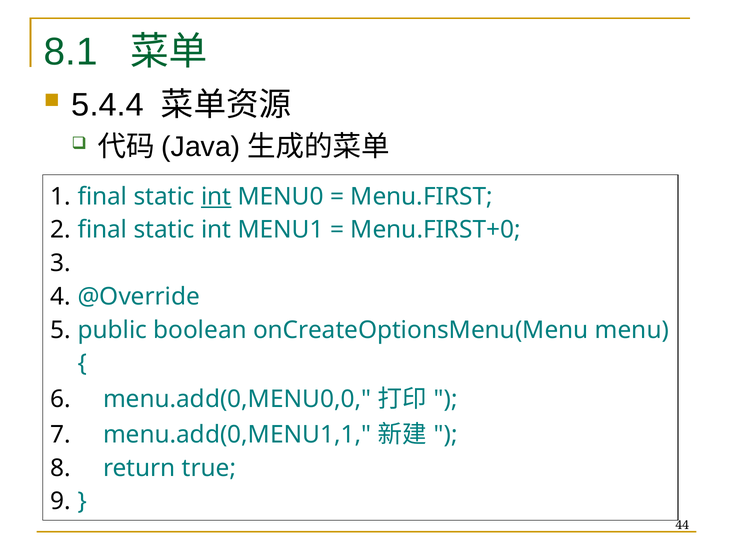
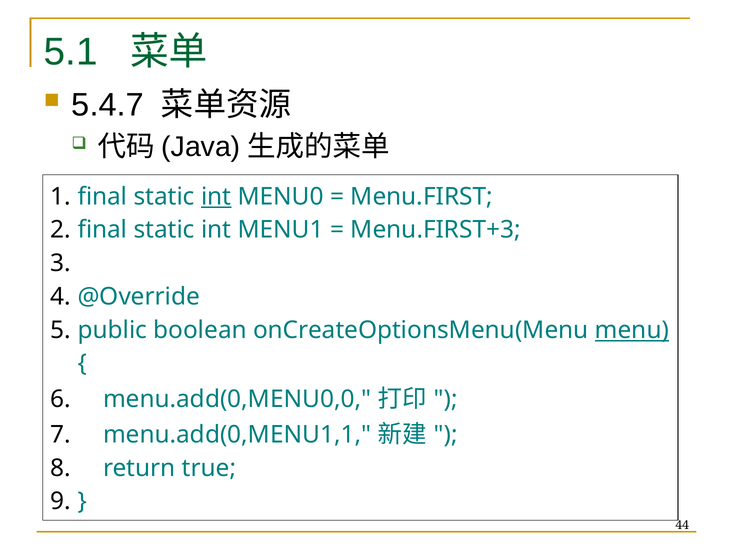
8.1: 8.1 -> 5.1 (71, 52)
5.4.4: 5.4.4 -> 5.4.7 (108, 105)
Menu.FIRST+0: Menu.FIRST+0 -> Menu.FIRST+3 (436, 230)
menu underline: none -> present (632, 330)
